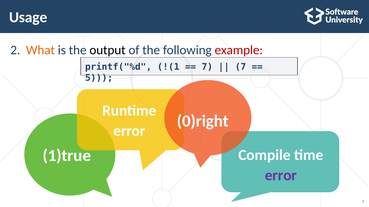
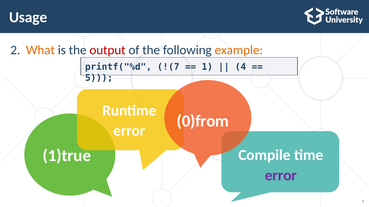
output colour: black -> red (108, 50)
example colour: red -> orange (239, 50)
!(1: !(1 -> !(7 (168, 67)
7: 7 -> 1 (207, 67)
7: 7 -> 4 (241, 67)
0)right: 0)right -> 0)from (203, 121)
